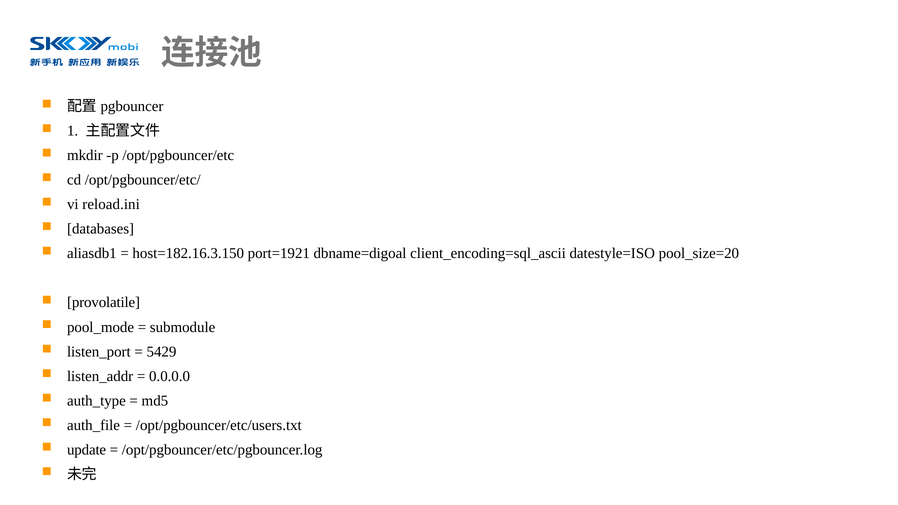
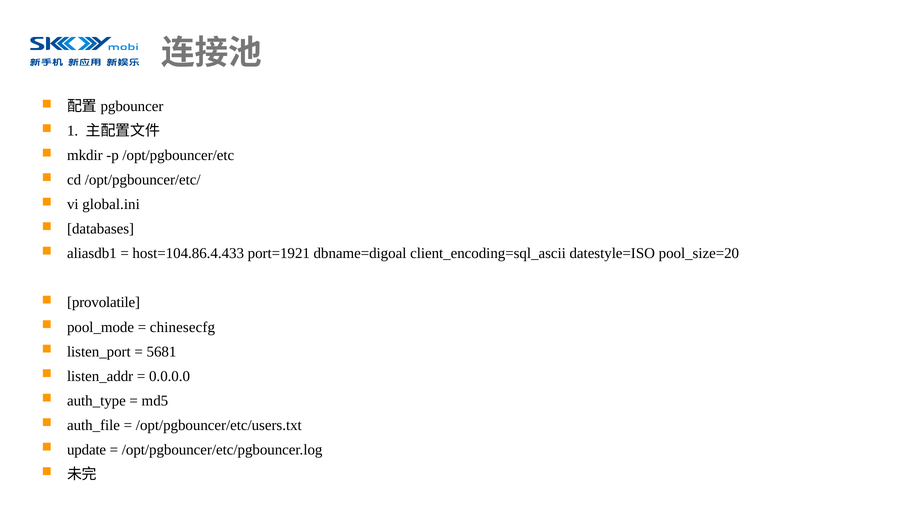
reload.ini: reload.ini -> global.ini (111, 205)
host=182.16.3.150: host=182.16.3.150 -> host=104.86.4.433 (188, 254)
submodule: submodule -> chinesecfg (182, 327)
5429: 5429 -> 5681 (161, 352)
